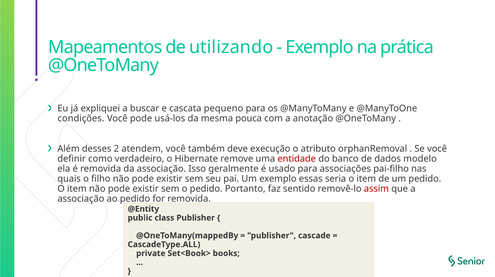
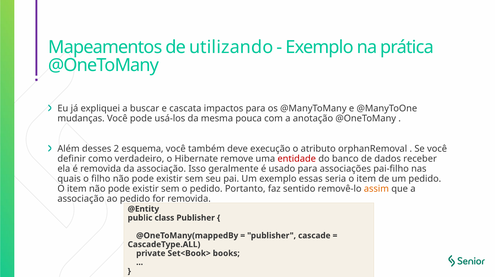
pequeno: pequeno -> impactos (224, 108)
condições: condições -> mudanças (81, 118)
atendem: atendem -> esquema (142, 148)
modelo: modelo -> receber (420, 158)
assim colour: red -> orange (376, 188)
